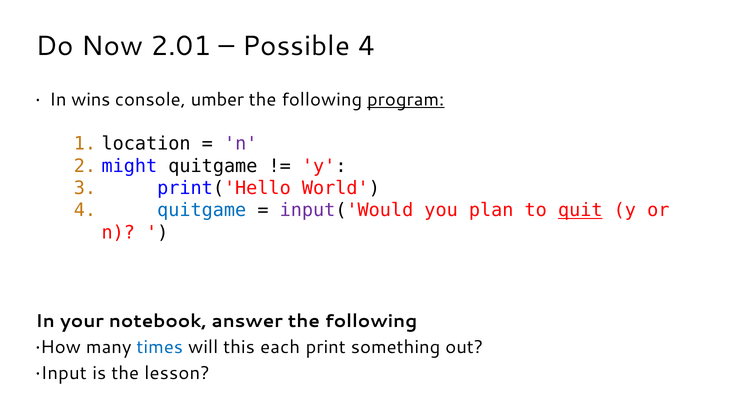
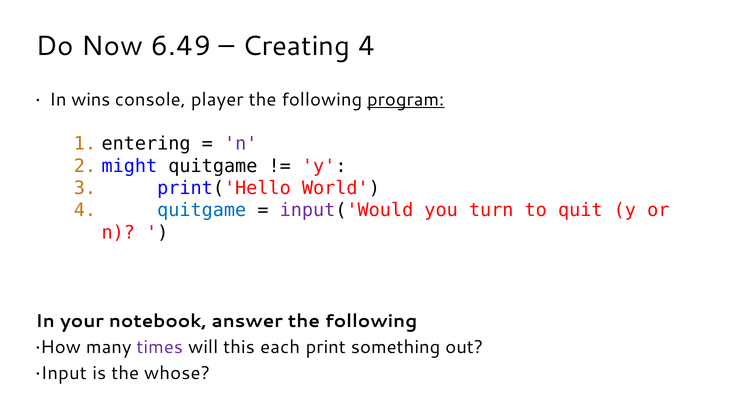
2.01: 2.01 -> 6.49 (181, 46)
Possible: Possible -> Creating (296, 46)
umber: umber -> player (217, 99)
location: location -> entering (146, 144)
plan: plan -> turn (491, 210)
quit underline: present -> none (580, 210)
times colour: blue -> purple (160, 347)
lesson: lesson -> whose (177, 373)
